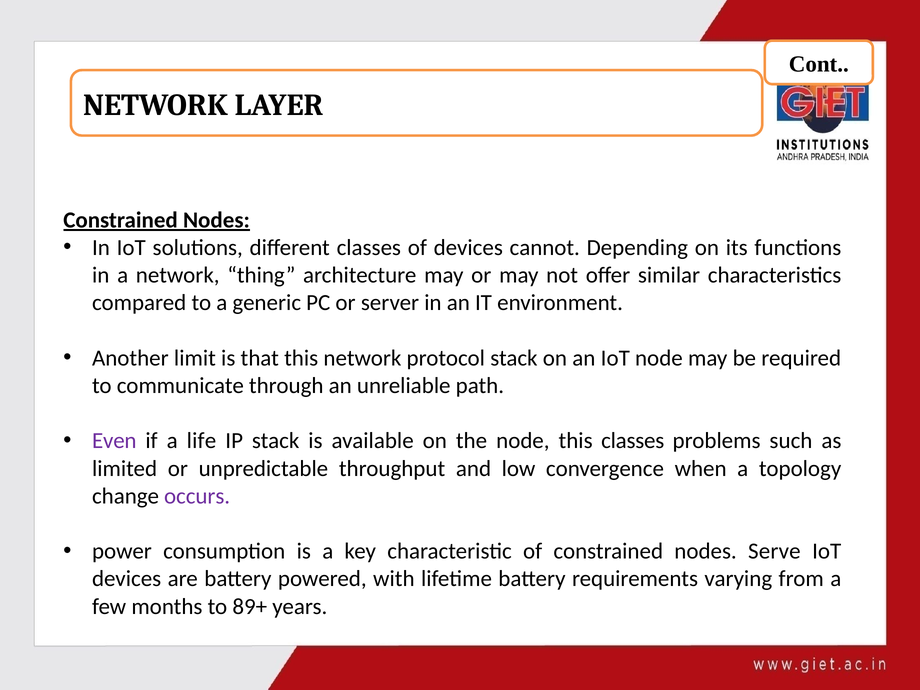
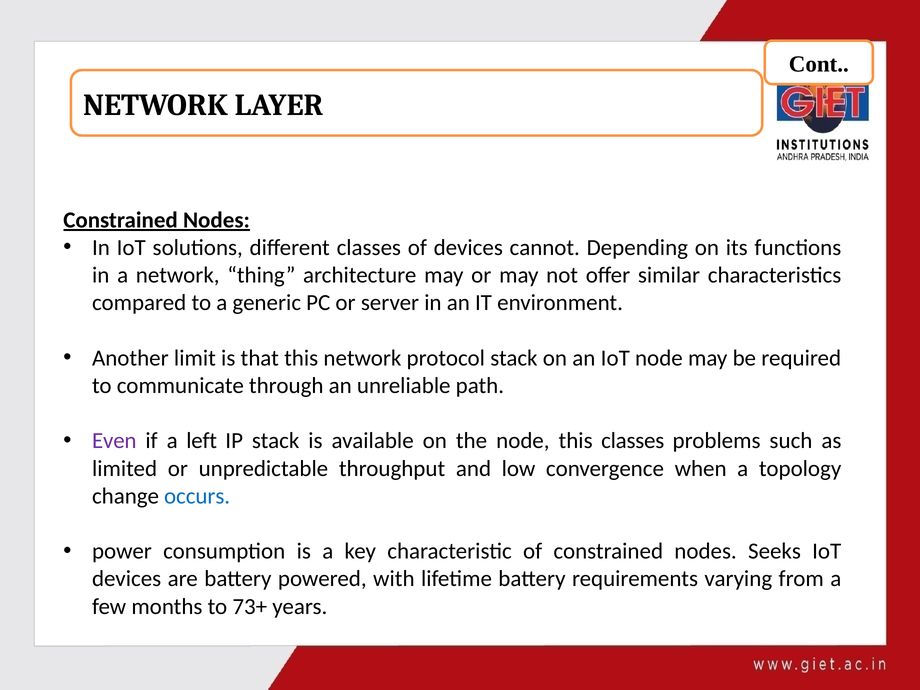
life: life -> left (202, 441)
occurs colour: purple -> blue (197, 496)
Serve: Serve -> Seeks (774, 551)
89+: 89+ -> 73+ (250, 606)
